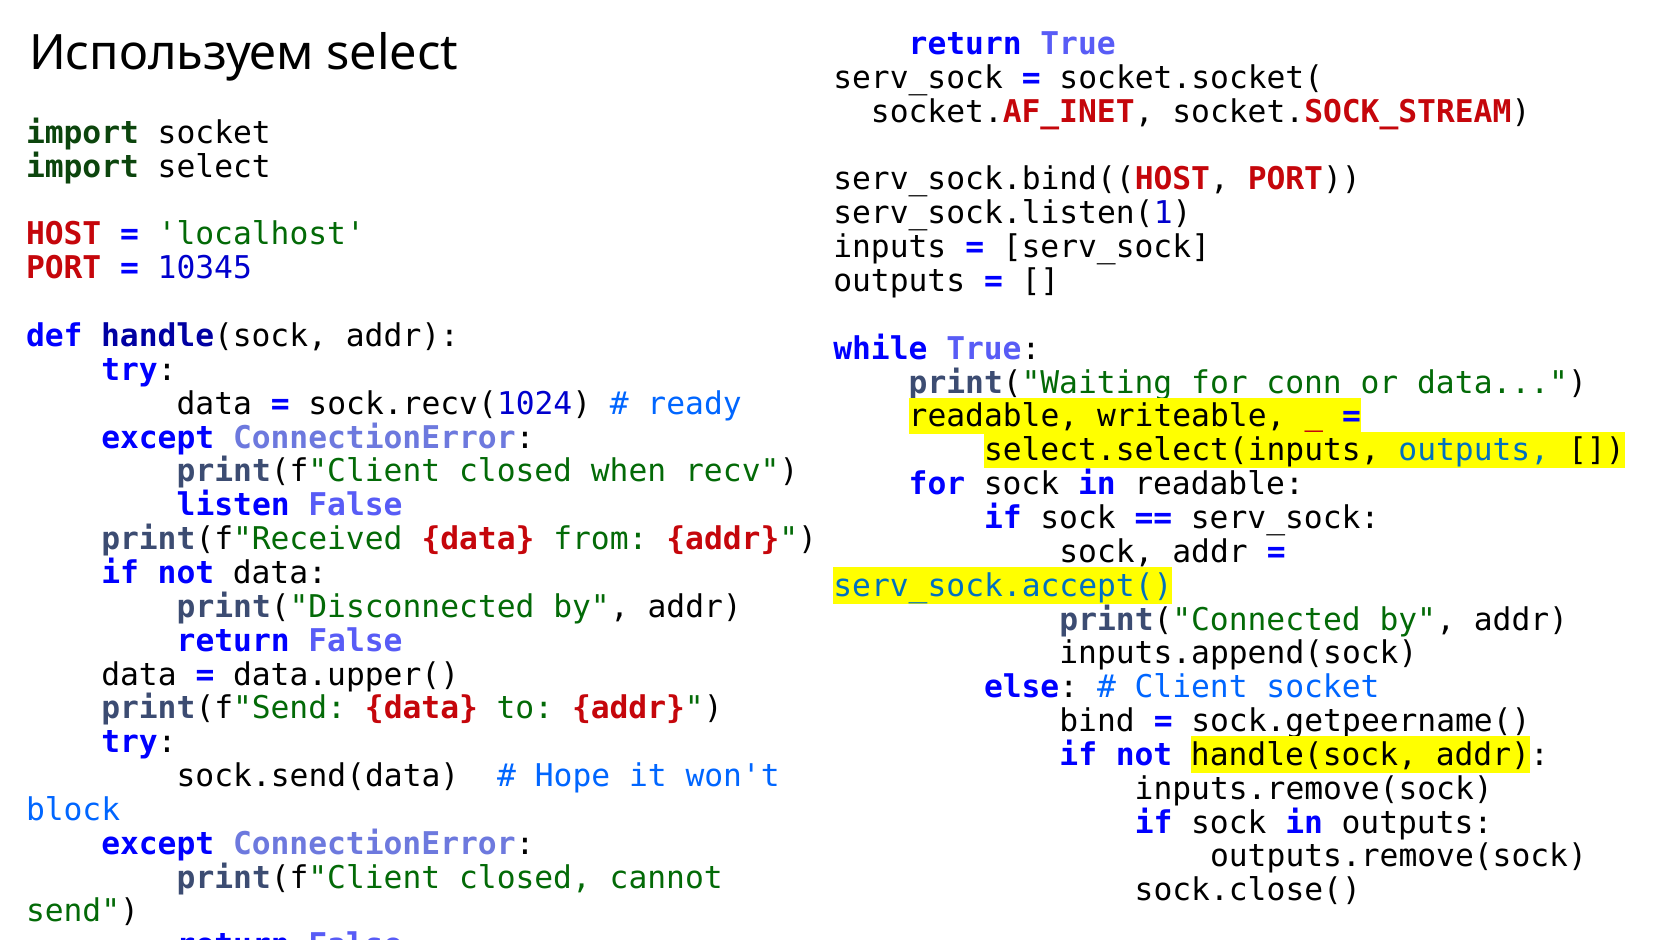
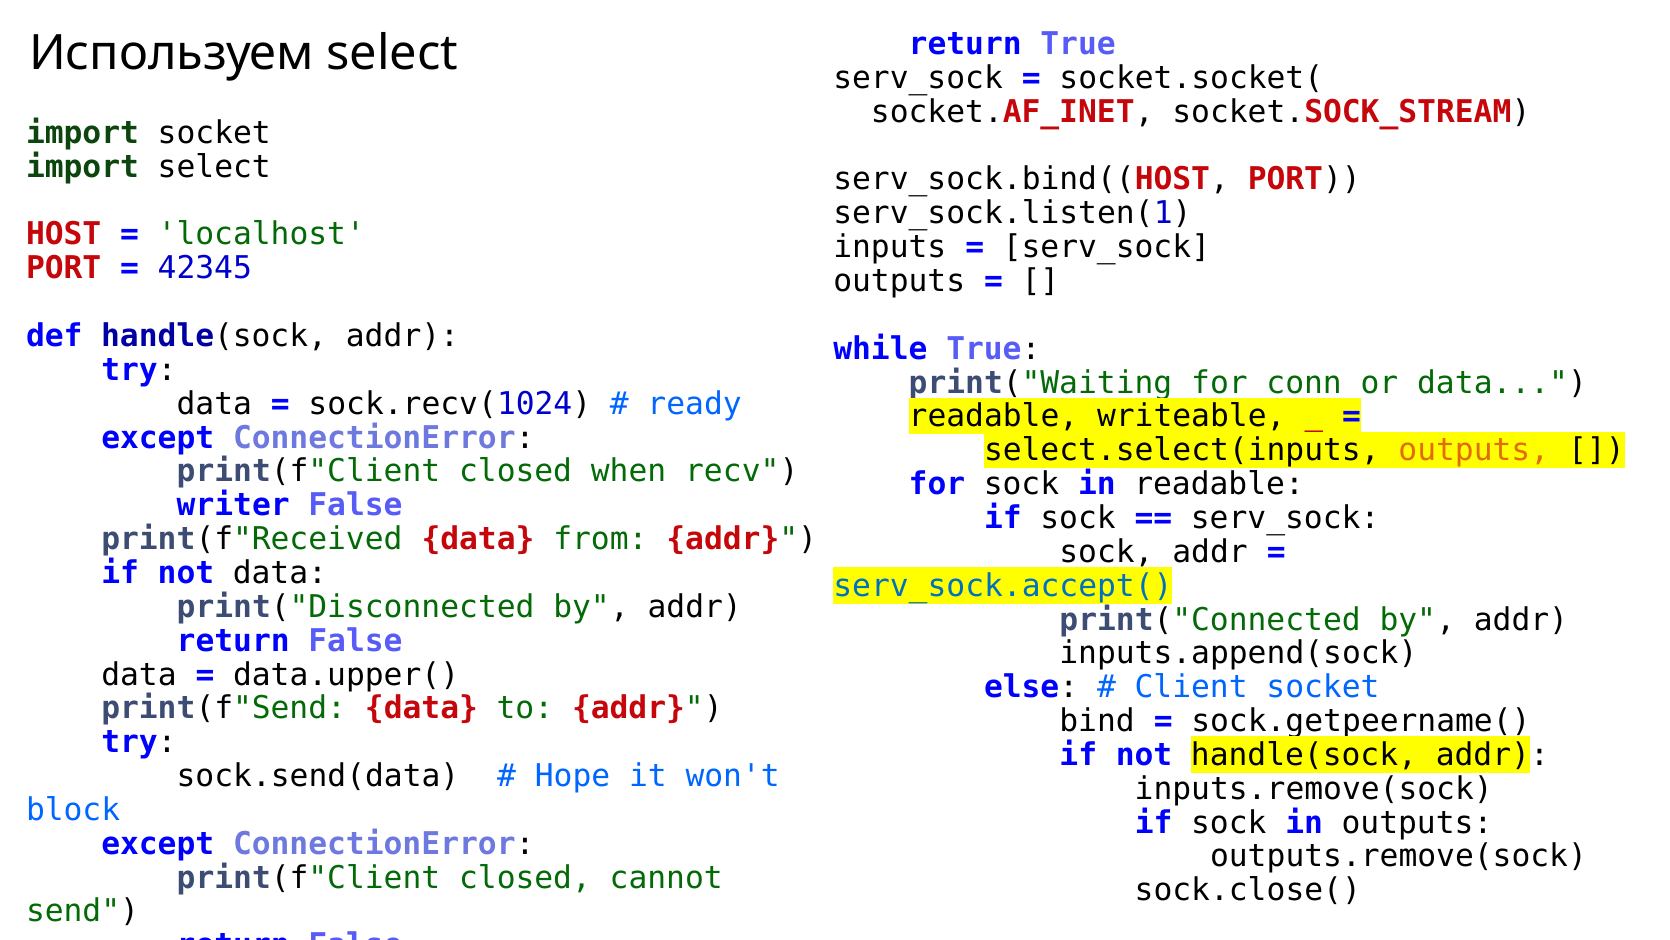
10345: 10345 -> 42345 (205, 268)
outputs colour: blue -> orange (1474, 450)
listen: listen -> writer (233, 505)
